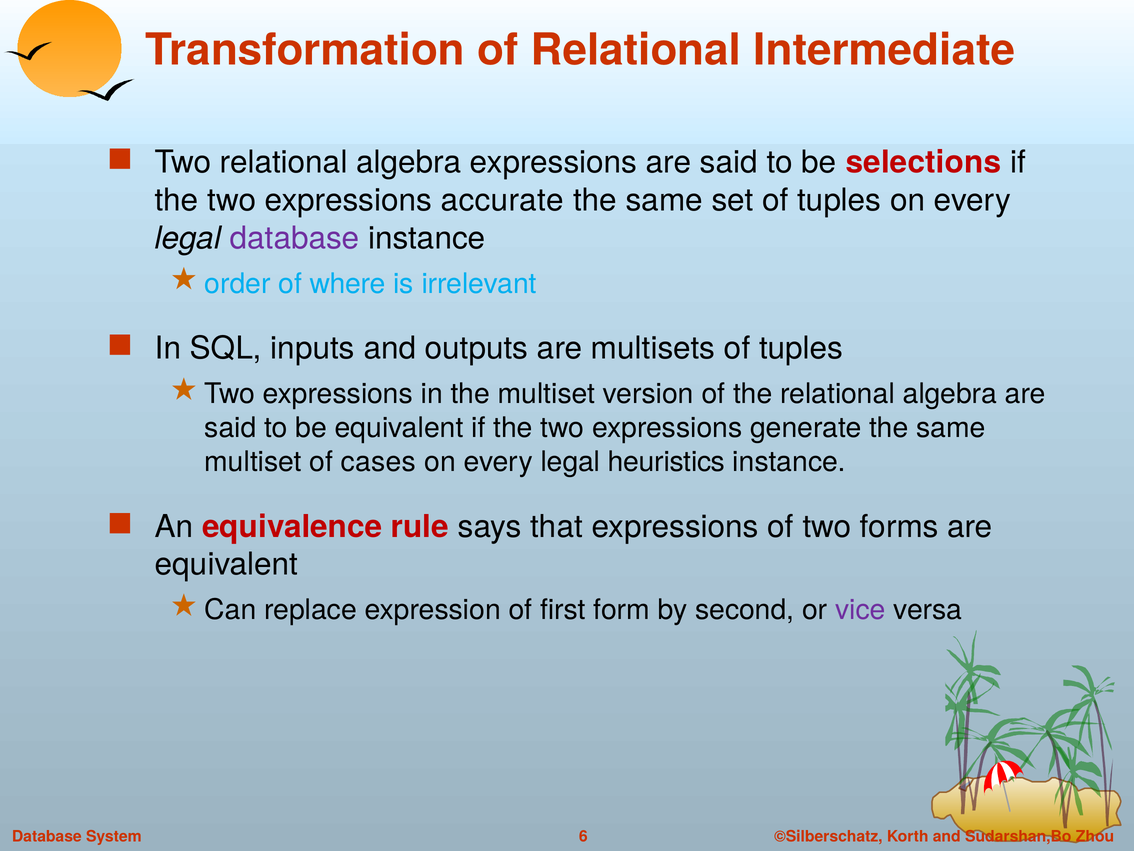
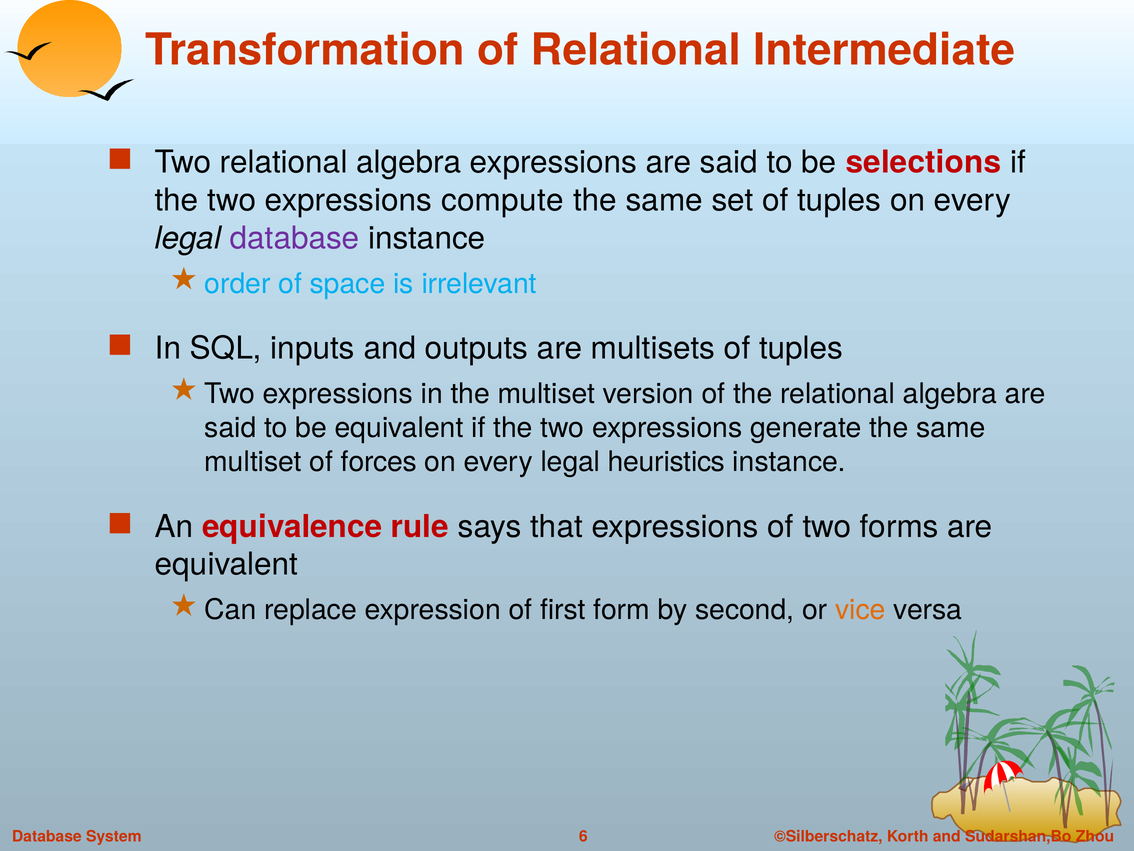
accurate: accurate -> compute (502, 200)
where: where -> space (348, 284)
cases: cases -> forces (379, 462)
vice colour: purple -> orange (860, 610)
